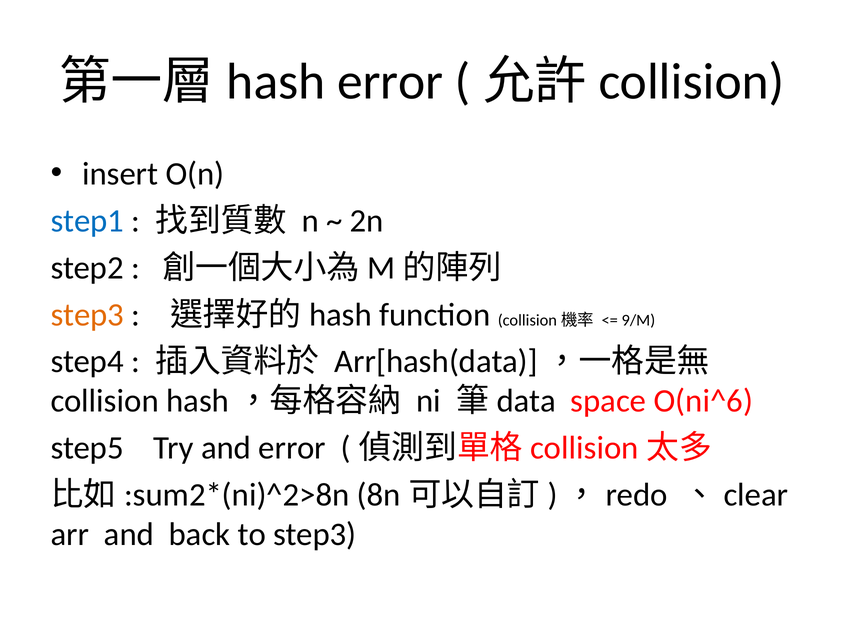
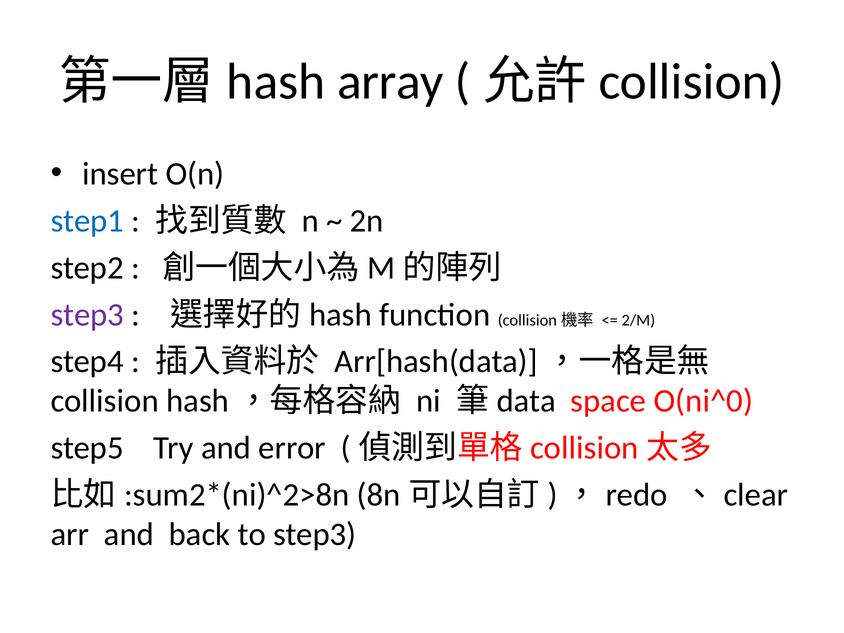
error: error -> array (390, 82)
step3 colour: orange -> purple (87, 315)
9/M: 9/M -> 2/M (638, 320)
O(ni^6: O(ni^6 -> O(ni^0 (703, 401)
